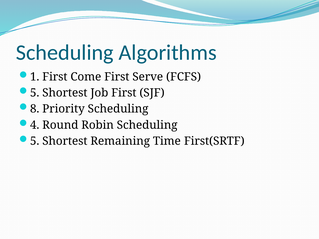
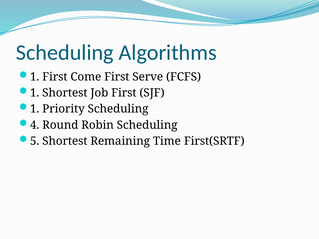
5: 5 -> 1 (35, 93)
8: 8 -> 1 (35, 109)
